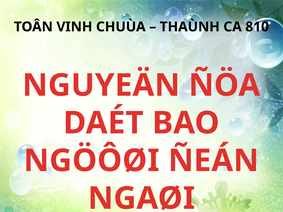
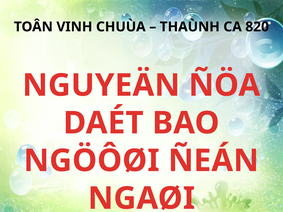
810: 810 -> 820 (257, 27)
